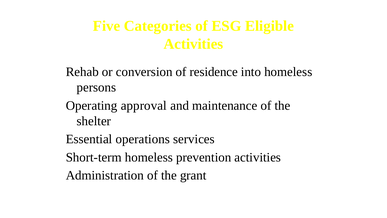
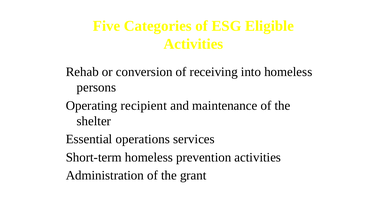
residence: residence -> receiving (214, 72)
approval: approval -> recipient (144, 105)
